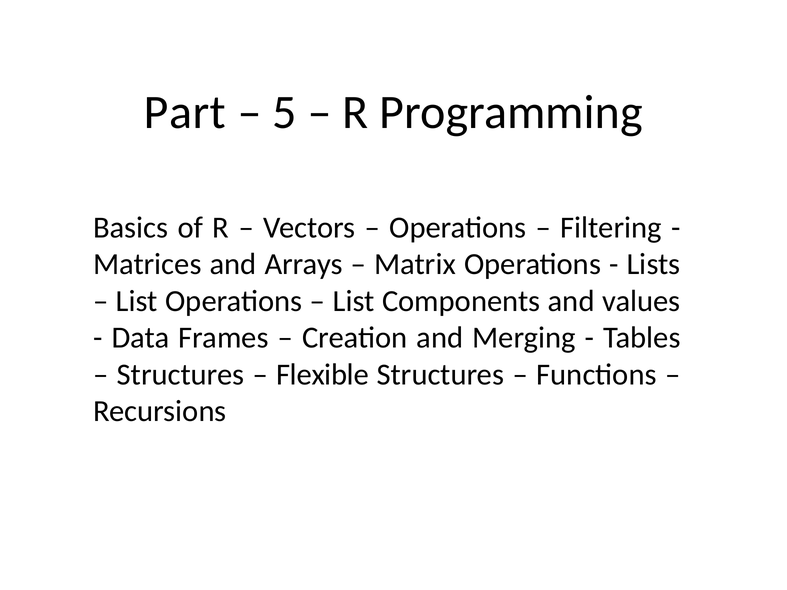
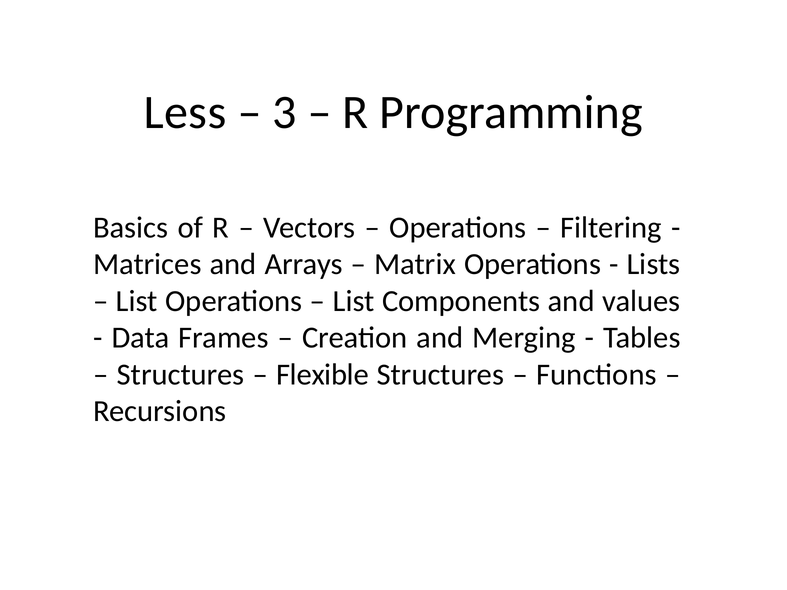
Part: Part -> Less (185, 113)
5: 5 -> 3 (285, 113)
